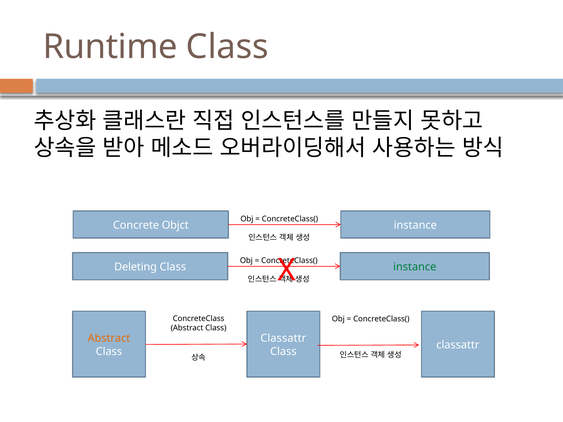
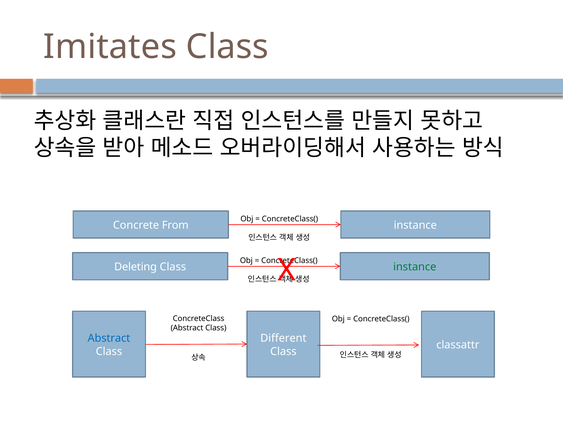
Runtime: Runtime -> Imitates (110, 47)
Objct: Objct -> From (175, 225)
Abstract colour: orange -> blue (109, 338)
Classattr: Classattr -> Different (283, 338)
